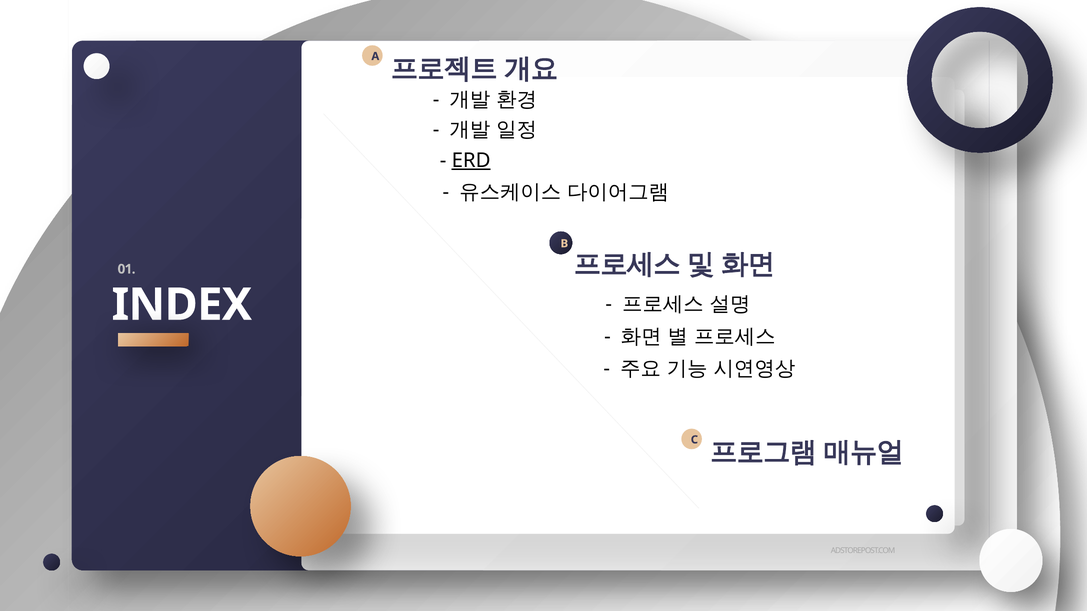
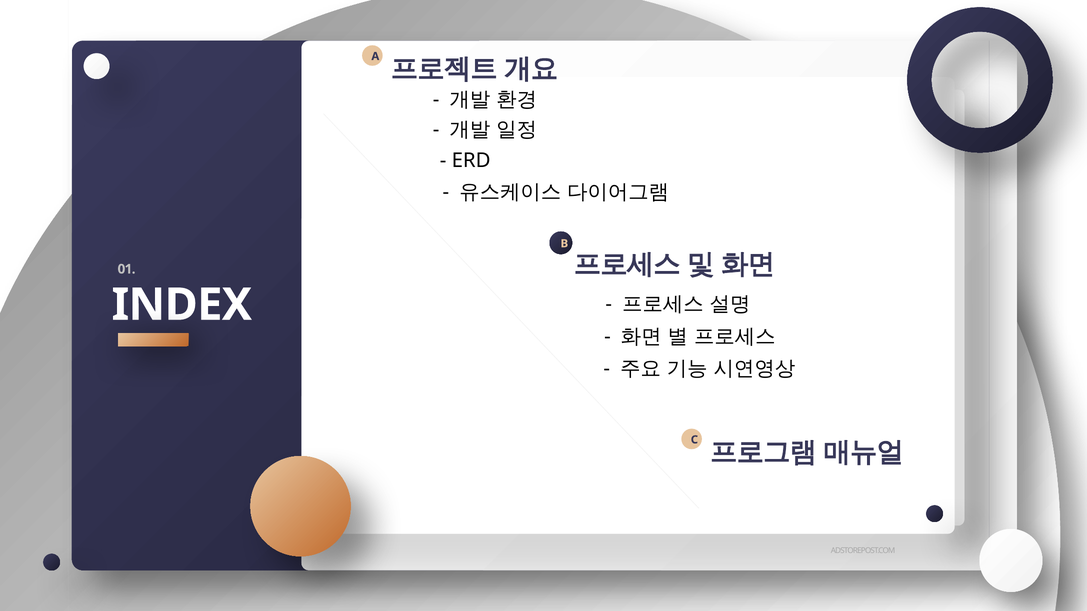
ERD underline: present -> none (471, 161)
